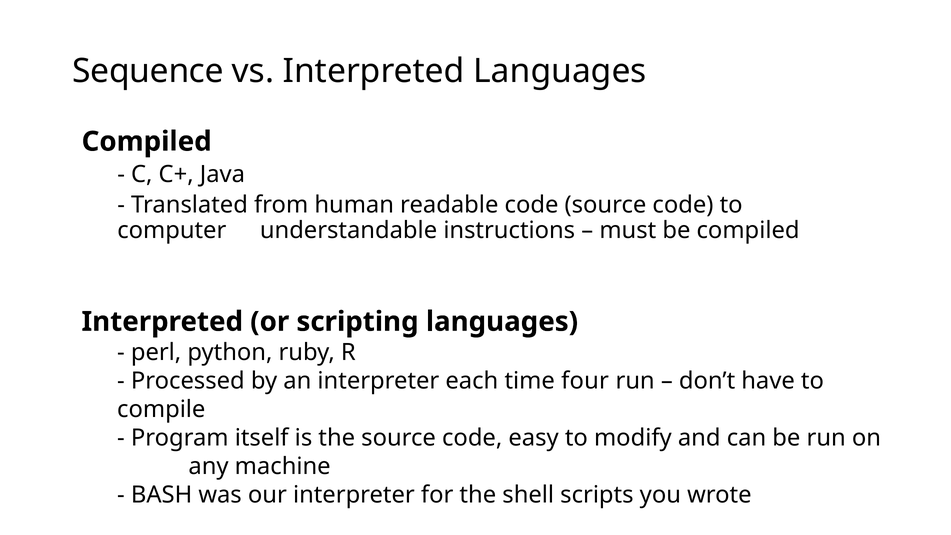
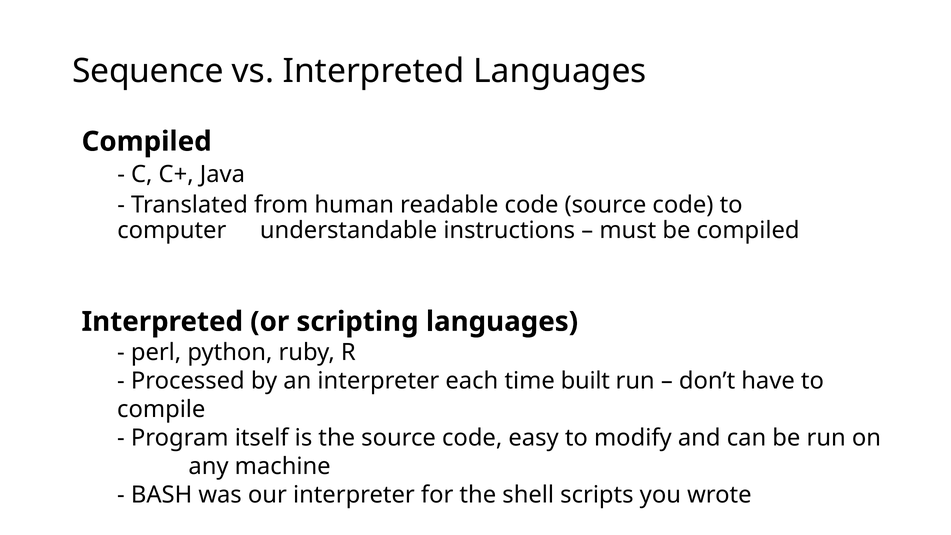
four: four -> built (585, 381)
